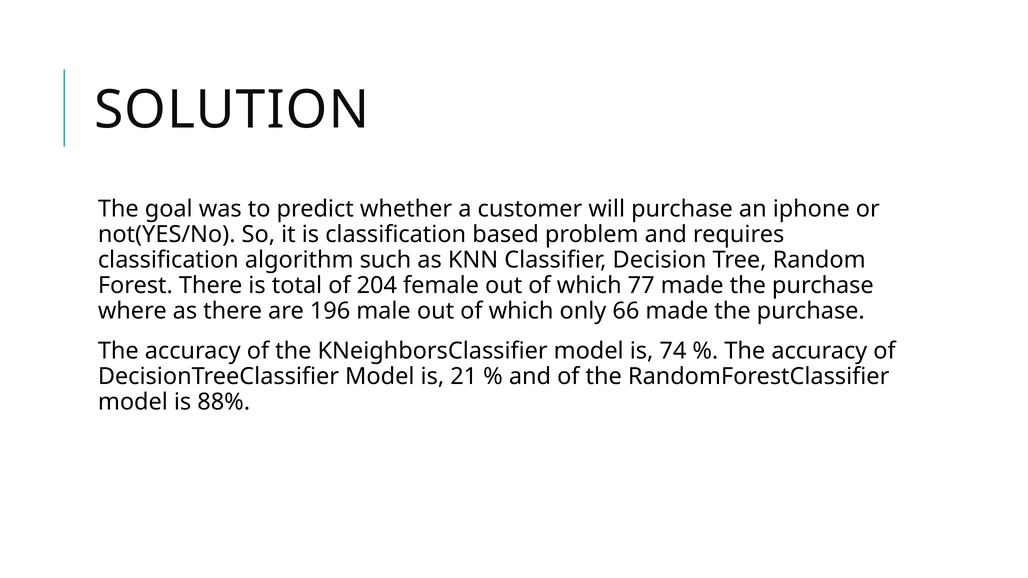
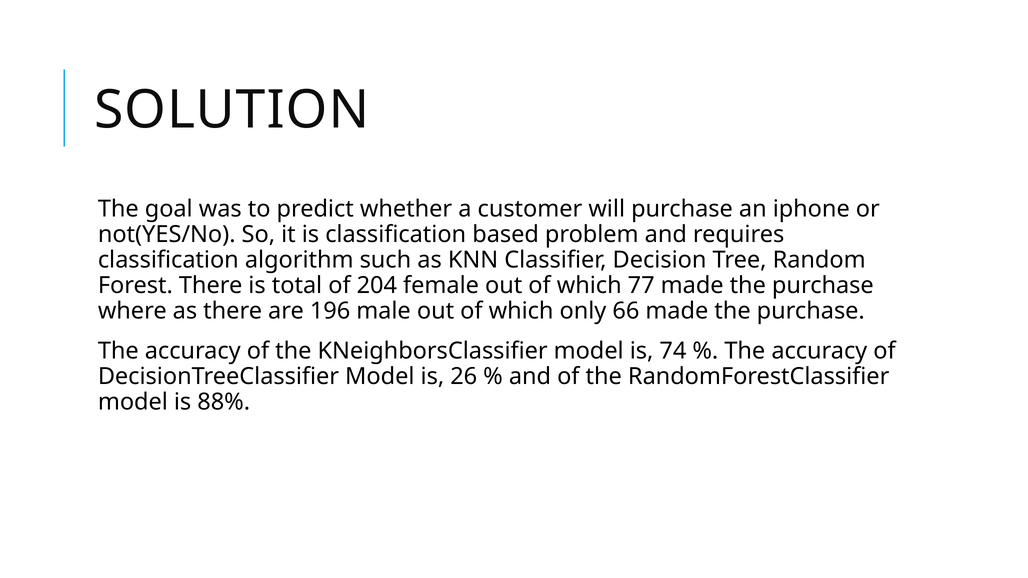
21: 21 -> 26 (464, 377)
